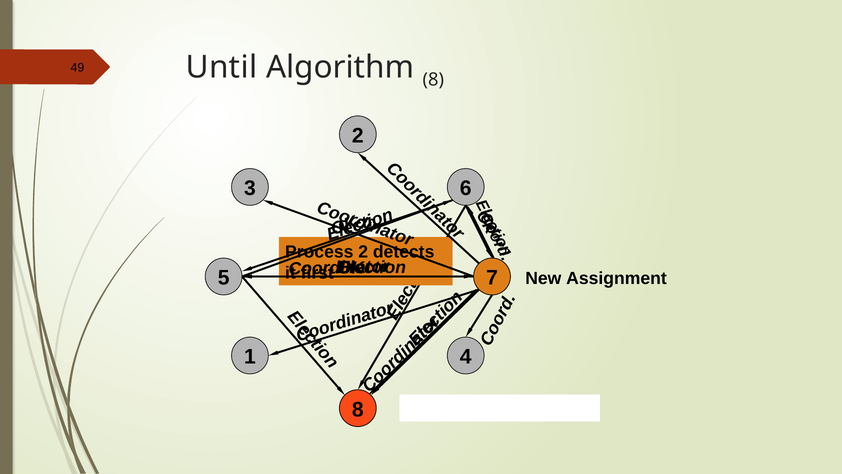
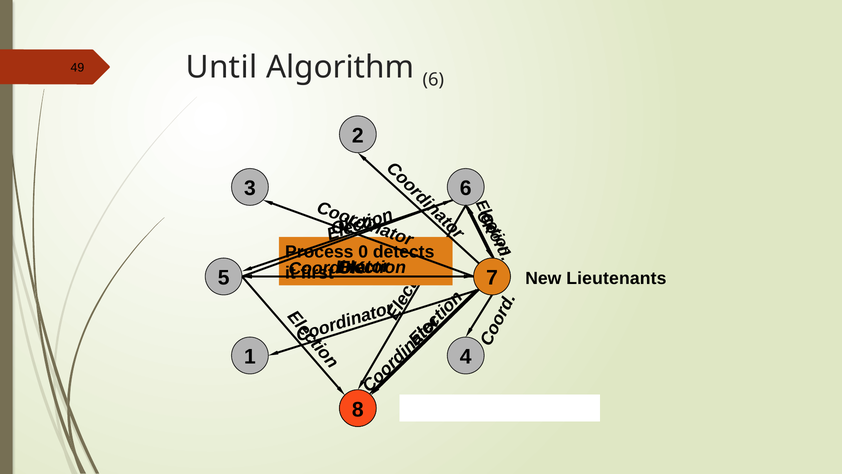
Algorithm 8: 8 -> 6 (433, 80)
Process 2: 2 -> 0 (363, 252)
Assignment: Assignment -> Lieutenants (616, 278)
